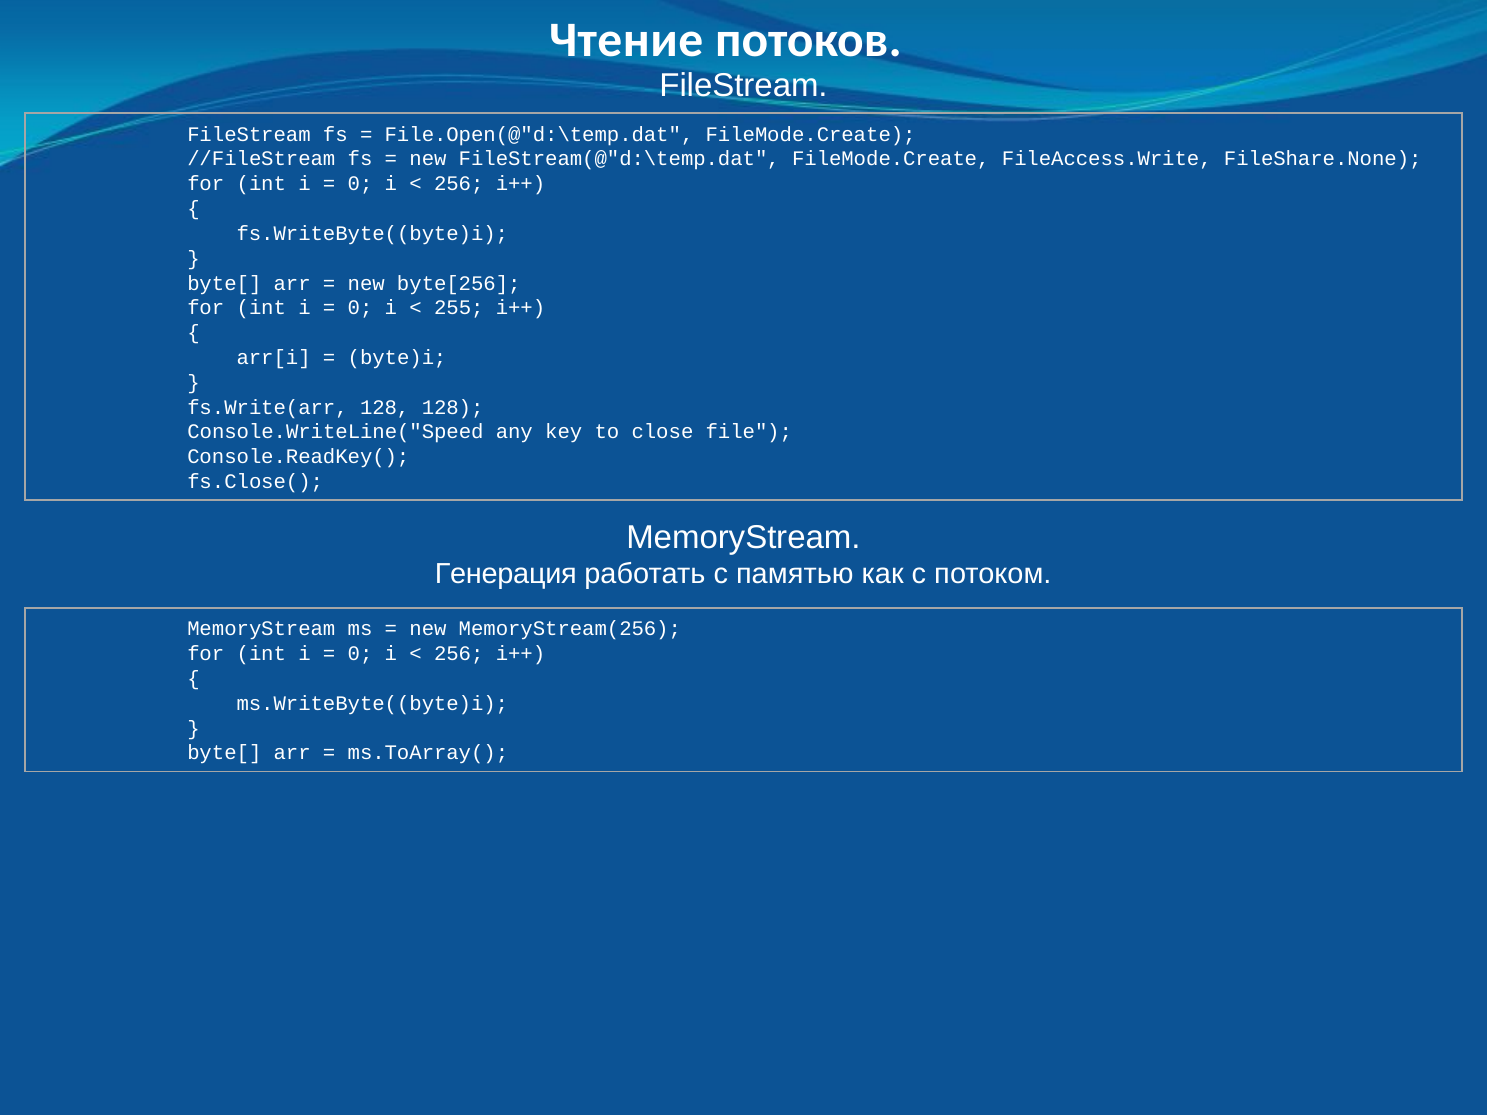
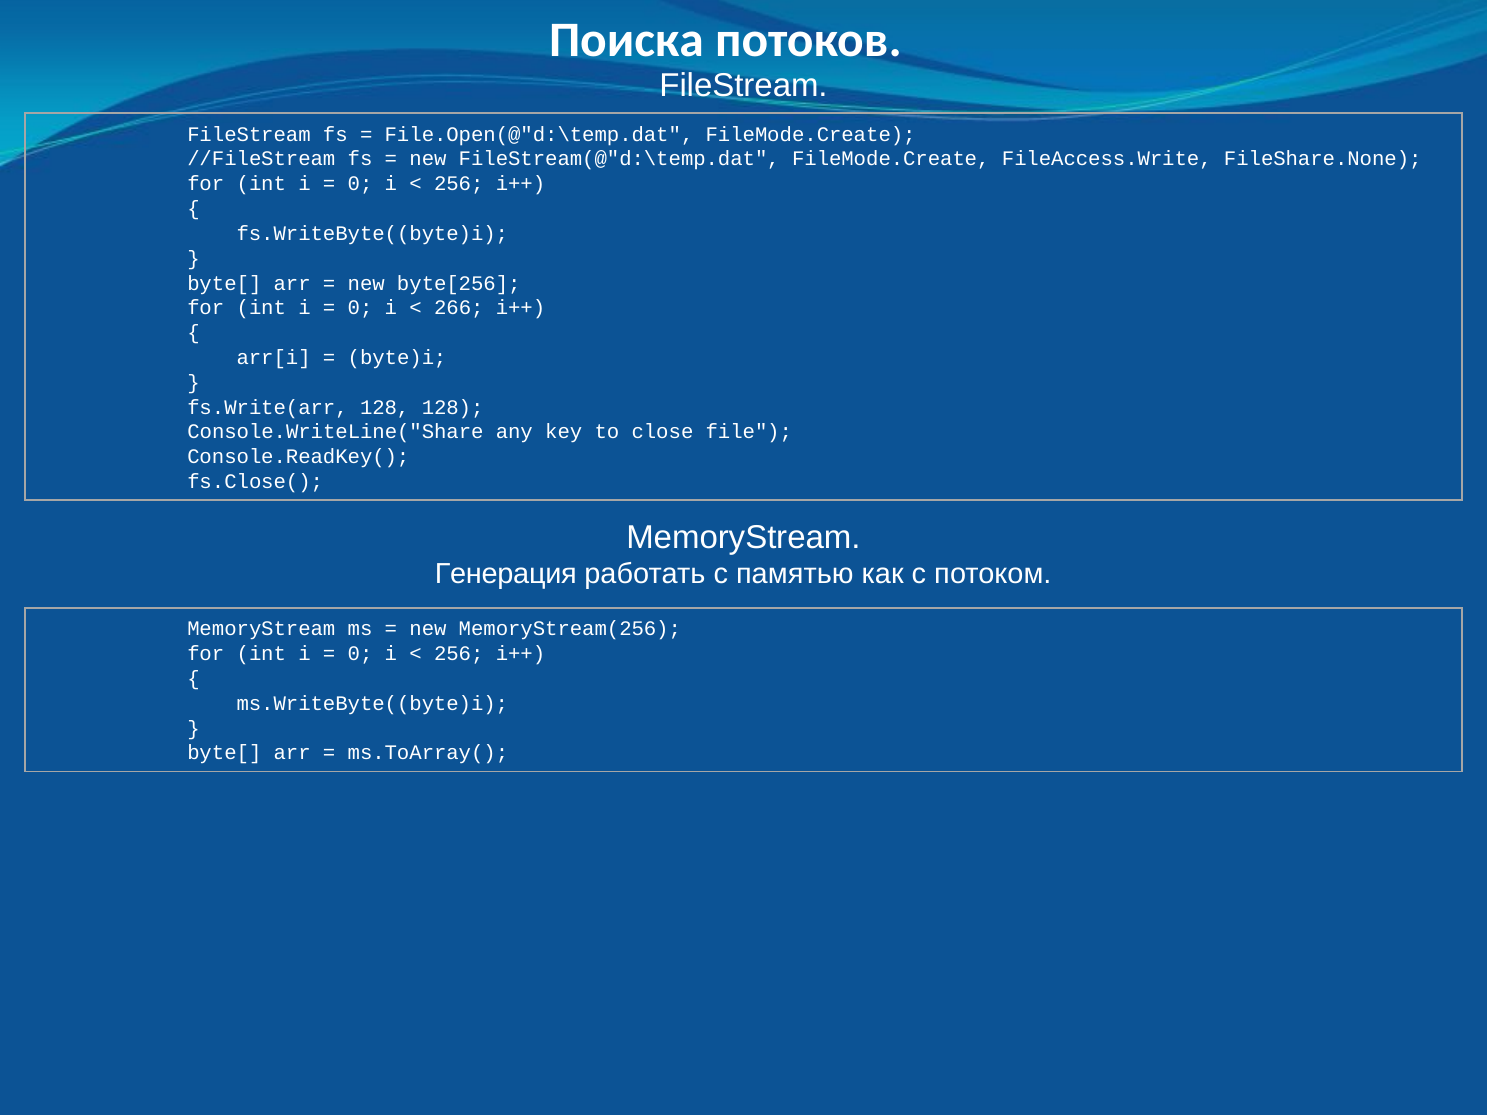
Чтение: Чтение -> Поиска (626, 40)
255: 255 -> 266 (459, 308)
Console.WriteLine("Speed: Console.WriteLine("Speed -> Console.WriteLine("Share (335, 432)
